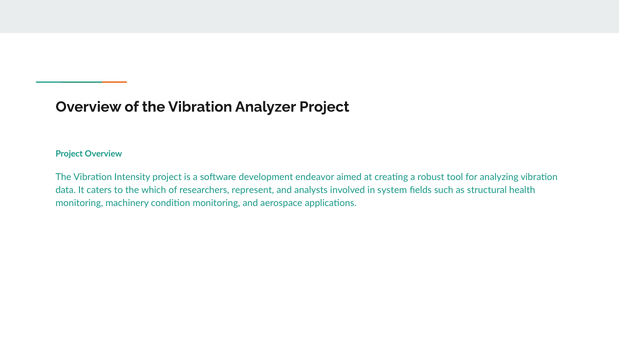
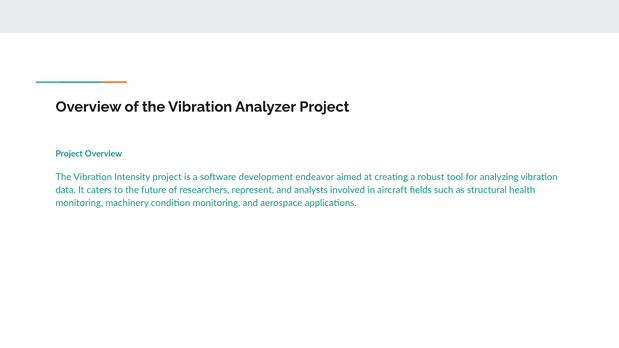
which: which -> future (154, 190)
system: system -> aircraft (392, 190)
